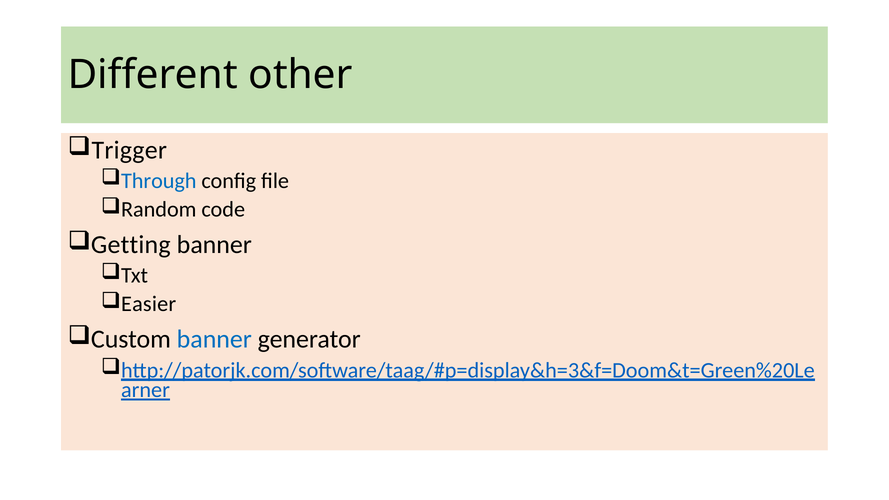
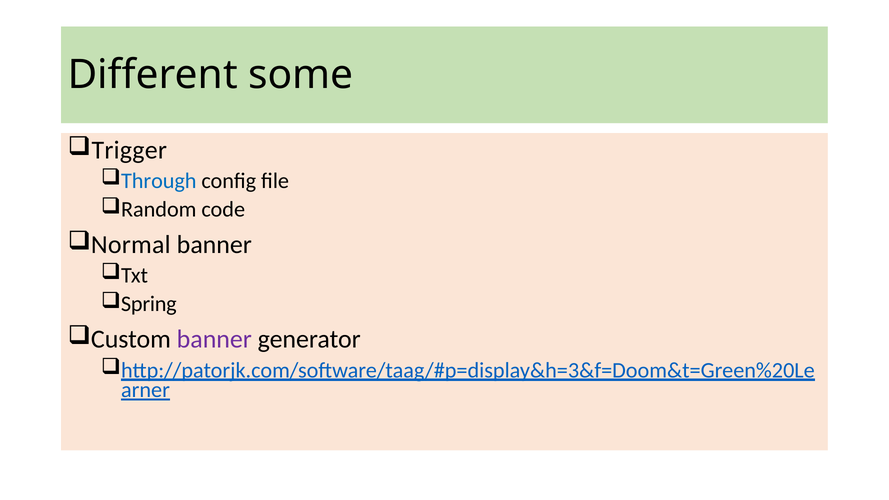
other: other -> some (301, 75)
Getting: Getting -> Normal (131, 245)
Easier: Easier -> Spring (149, 304)
banner colour: blue -> purple (214, 339)
